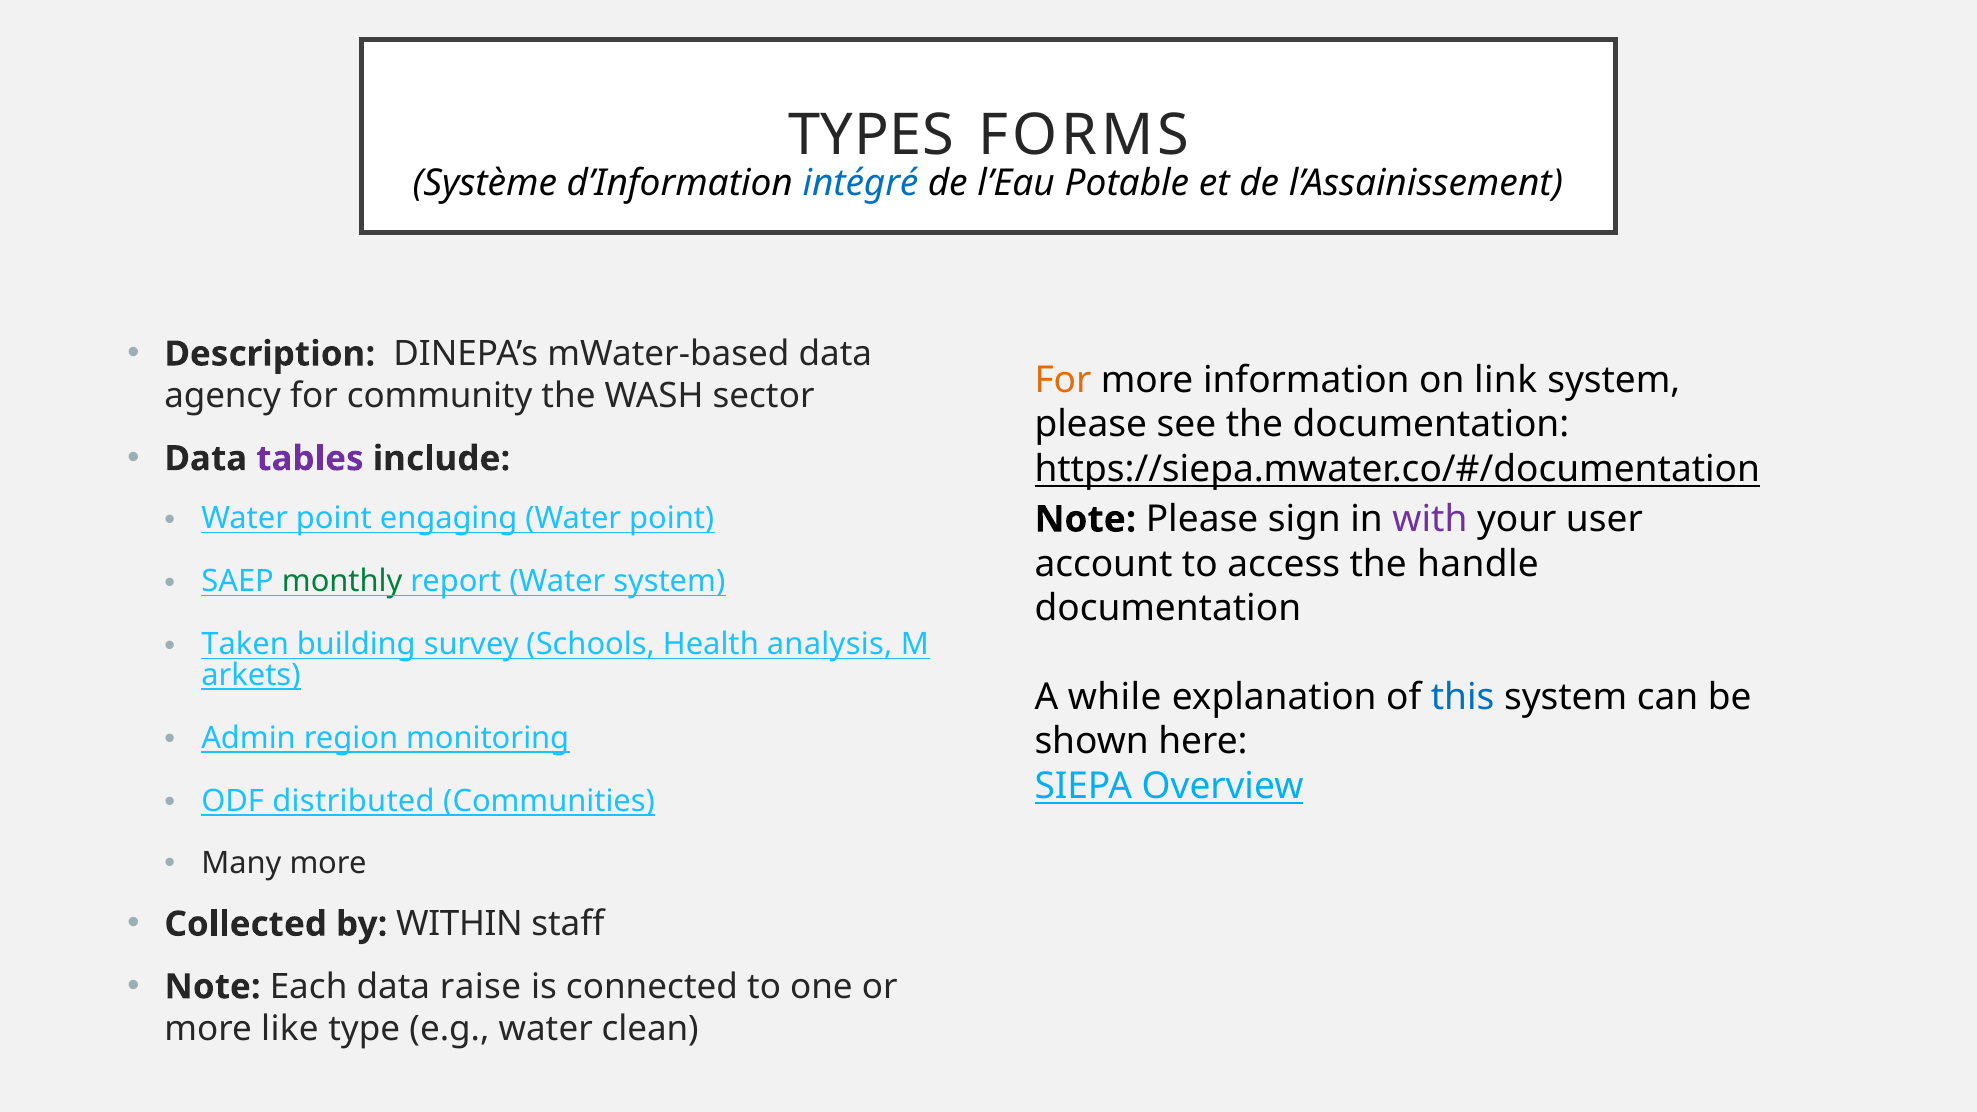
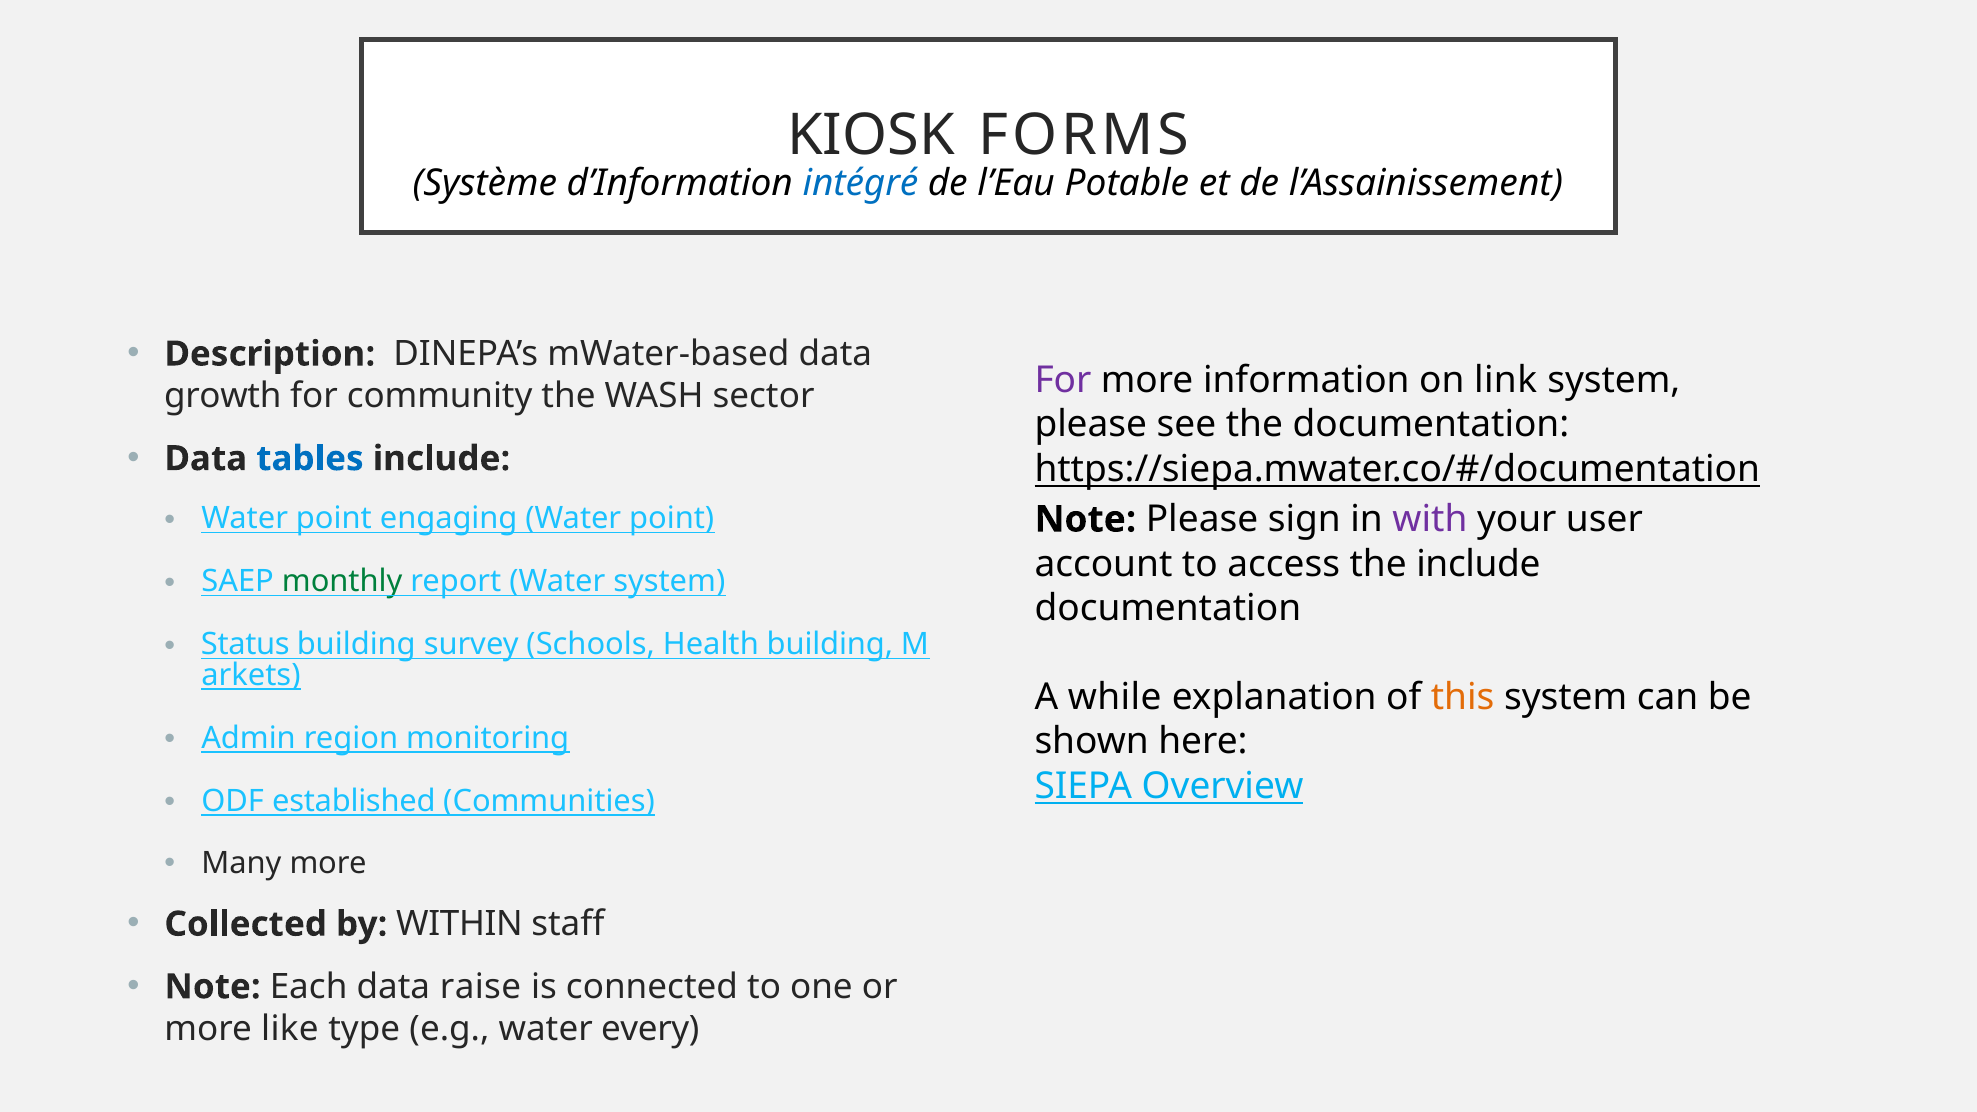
TYPES: TYPES -> KIOSK (871, 135)
For colour: orange -> purple (1063, 380)
agency: agency -> growth (223, 396)
tables colour: purple -> blue (310, 459)
the handle: handle -> include (1478, 564)
Taken: Taken -> Status (245, 644)
Health analysis: analysis -> building (830, 644)
this colour: blue -> orange (1463, 697)
distributed: distributed -> established (354, 801)
clean: clean -> every (650, 1029)
